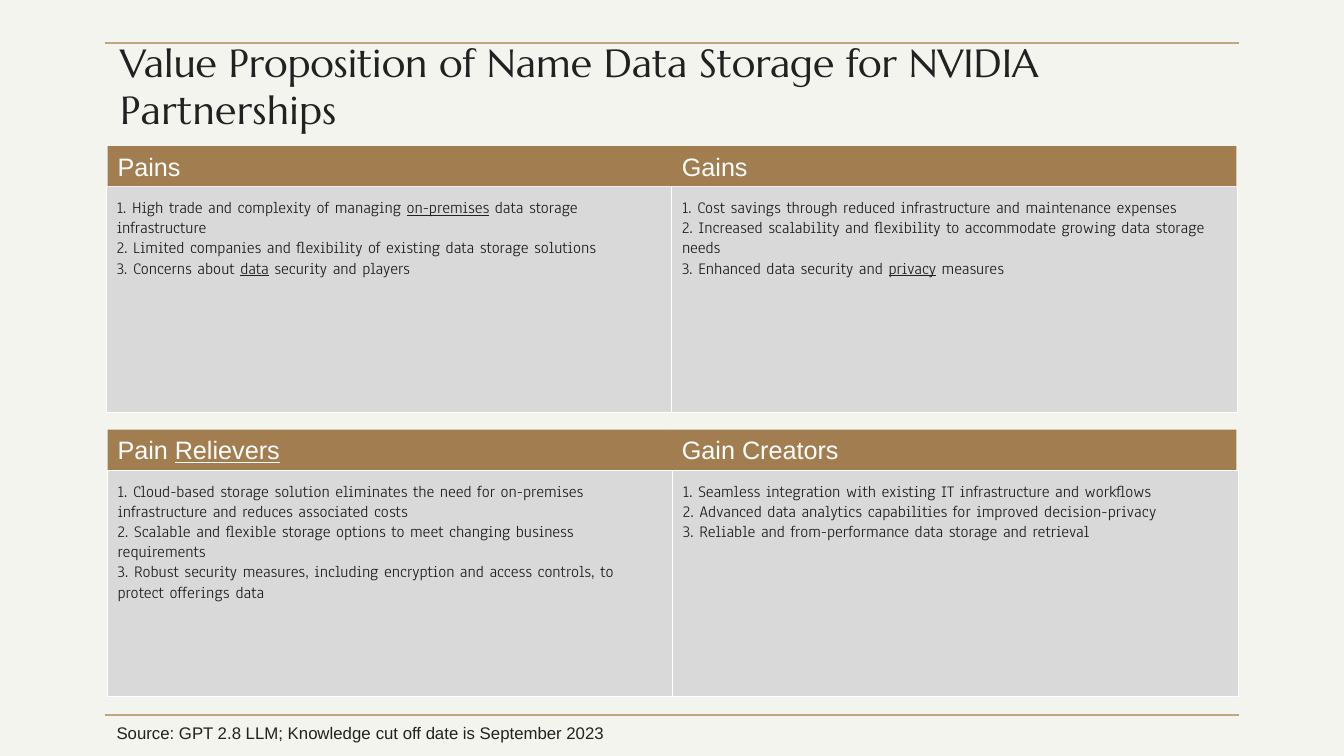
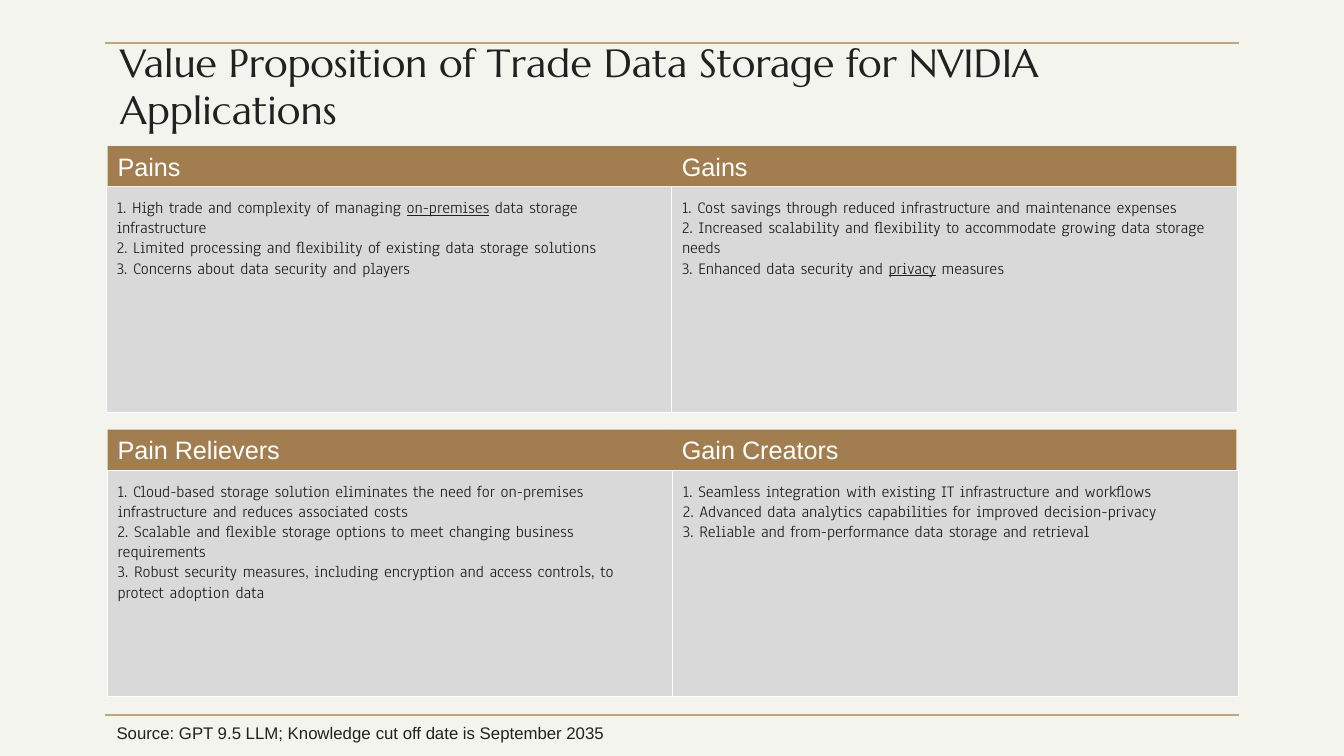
of Name: Name -> Trade (539, 64)
Partnerships: Partnerships -> Applications (228, 111)
companies: companies -> processing (226, 248)
data underline: present -> none (255, 269)
Relievers underline: present -> none (227, 452)
offerings: offerings -> adoption (200, 593)
2.8: 2.8 -> 9.5 (229, 734)
2023: 2023 -> 2035 (585, 734)
